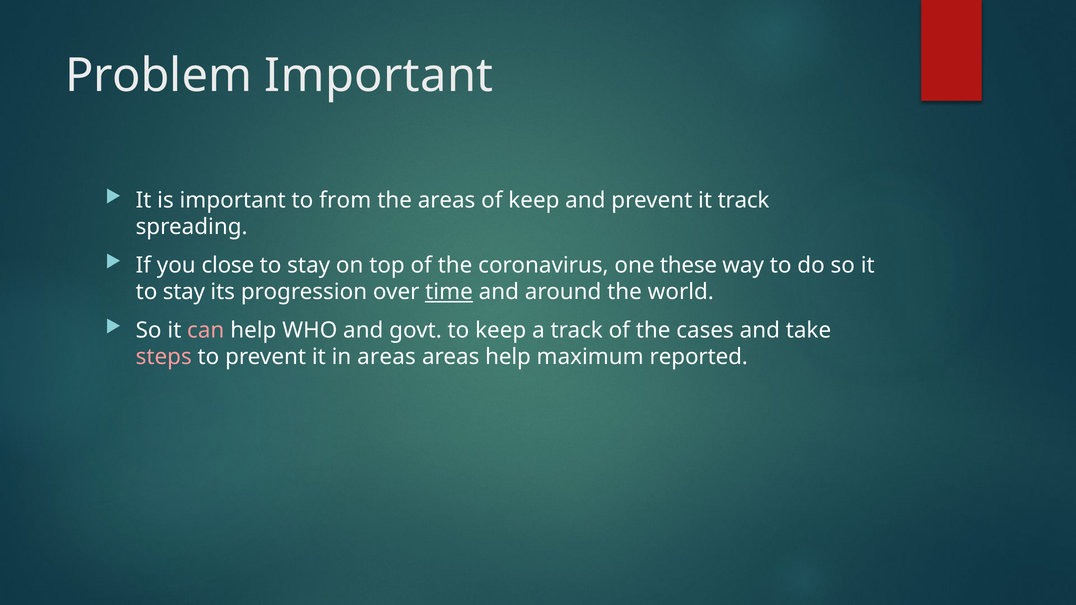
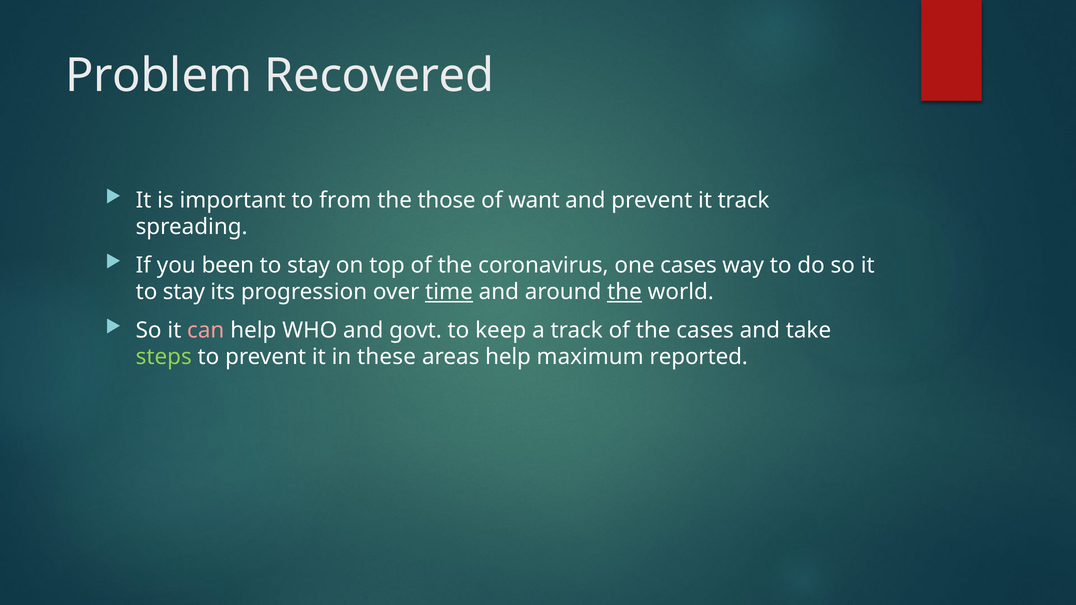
Problem Important: Important -> Recovered (379, 76)
the areas: areas -> those (447, 200)
of keep: keep -> want (534, 200)
close: close -> been (228, 265)
one these: these -> cases (689, 265)
the underline: none -> present (625, 292)
steps colour: pink -> light green (164, 357)
in areas: areas -> these (387, 357)
